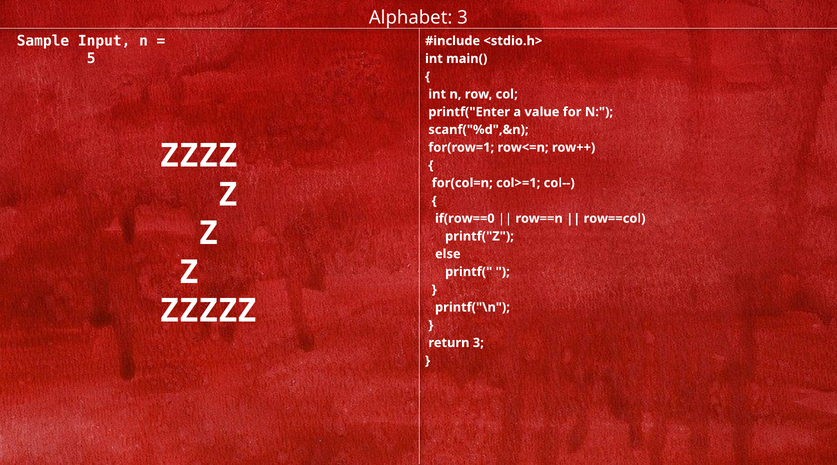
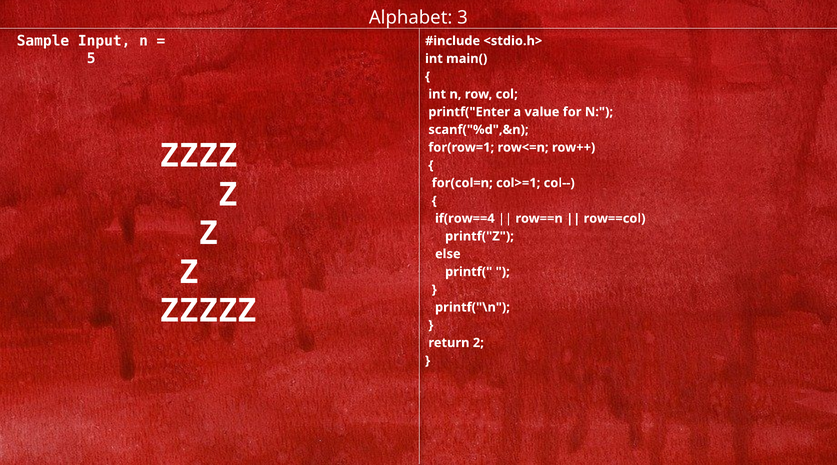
if(row==0: if(row==0 -> if(row==4 (465, 218)
return 3: 3 -> 2 (478, 343)
